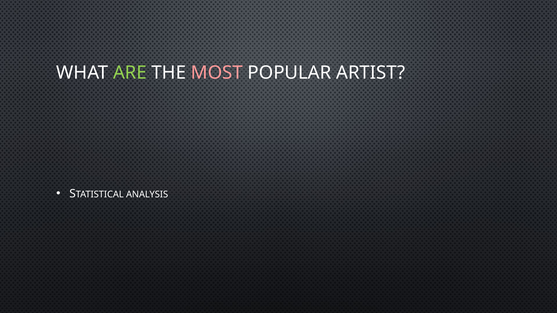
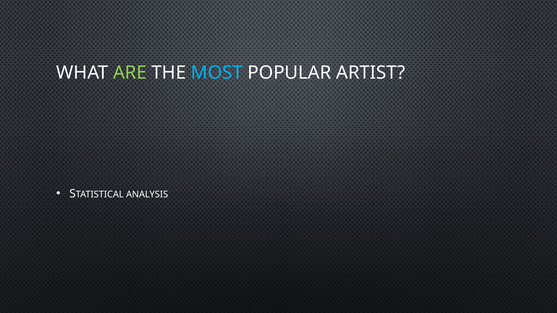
MOST colour: pink -> light blue (217, 73)
